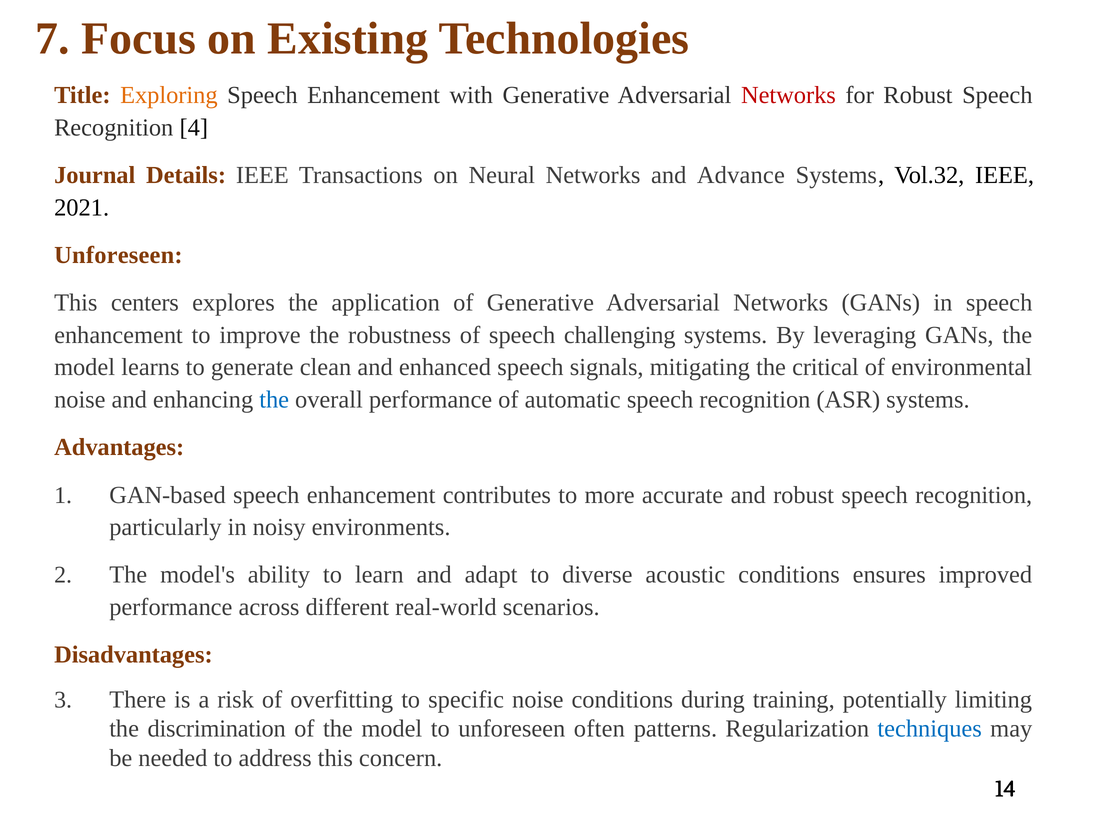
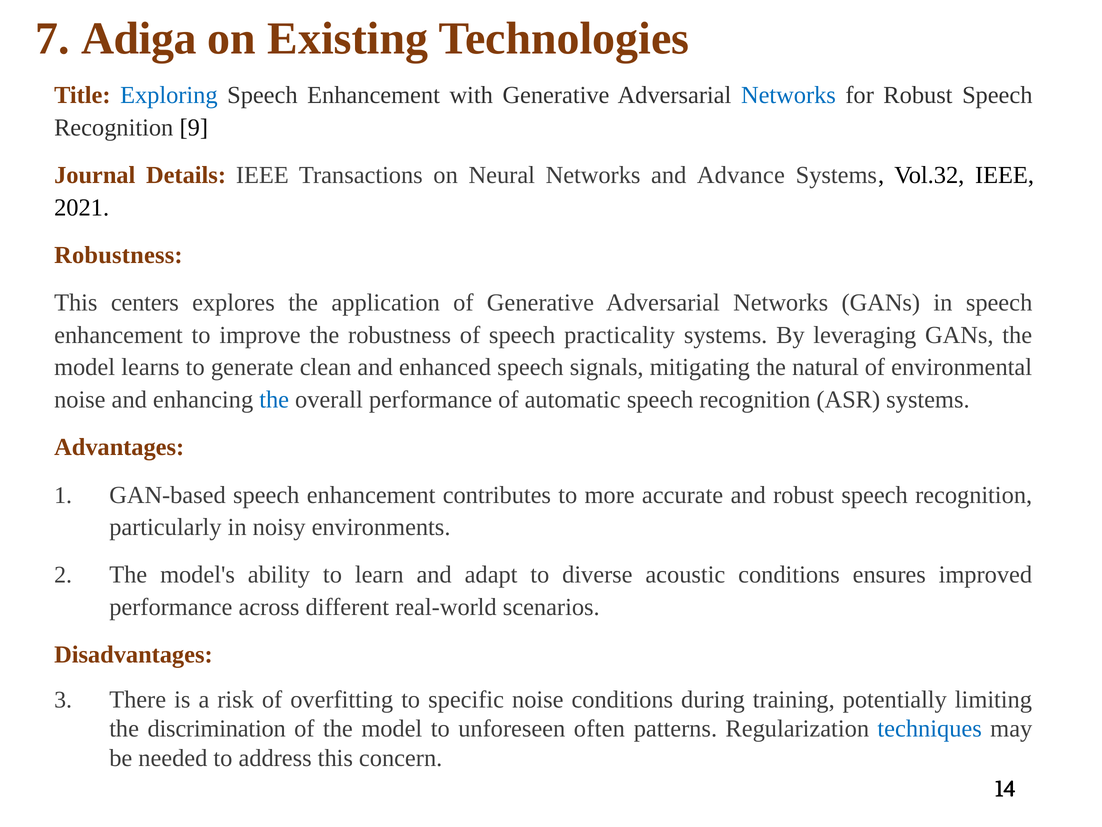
Focus: Focus -> Adiga (139, 39)
Exploring colour: orange -> blue (169, 95)
Networks colour: red -> blue (788, 95)
4: 4 -> 9 (194, 128)
Unforeseen: Unforeseen -> Robustness (118, 255)
challenging: challenging -> practicality (620, 335)
critical: critical -> natural (826, 367)
